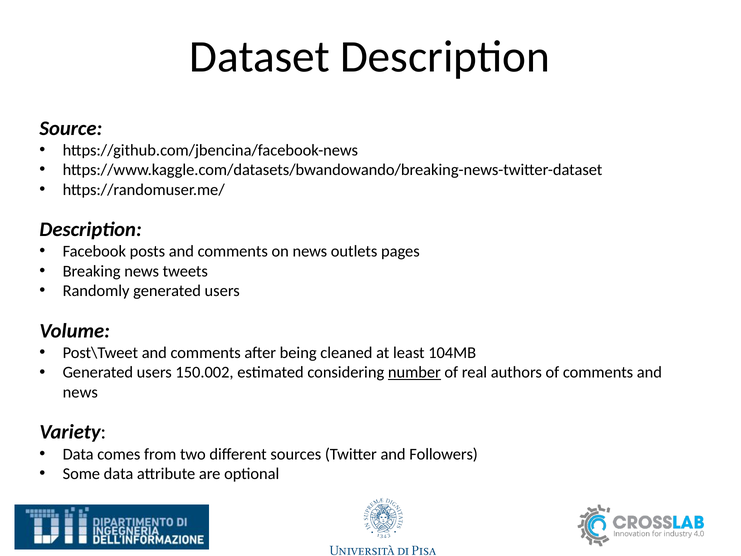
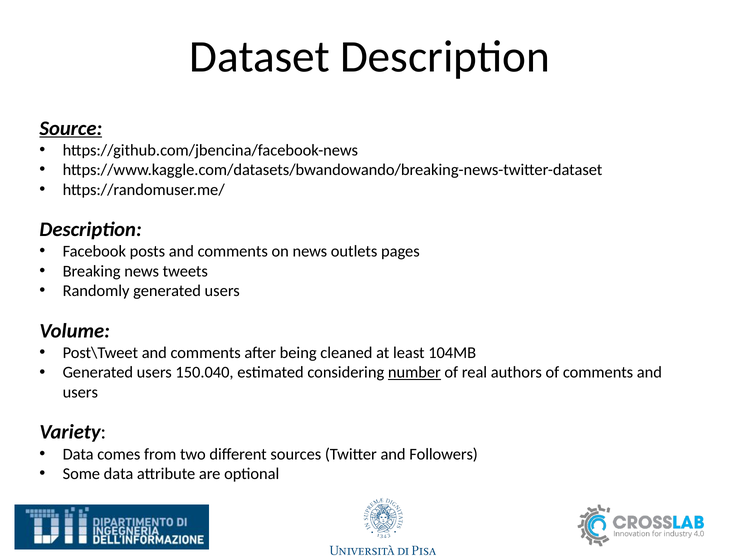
Source underline: none -> present (71, 128)
150.002: 150.002 -> 150.040 (205, 372)
news: news -> users (80, 392)
